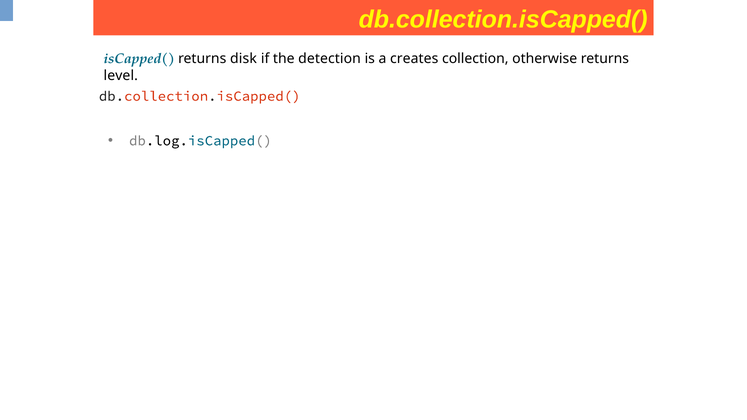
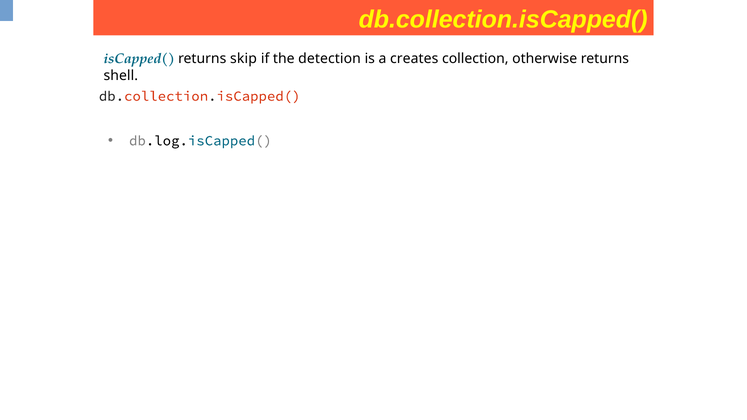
disk: disk -> skip (244, 59)
level: level -> shell (121, 76)
